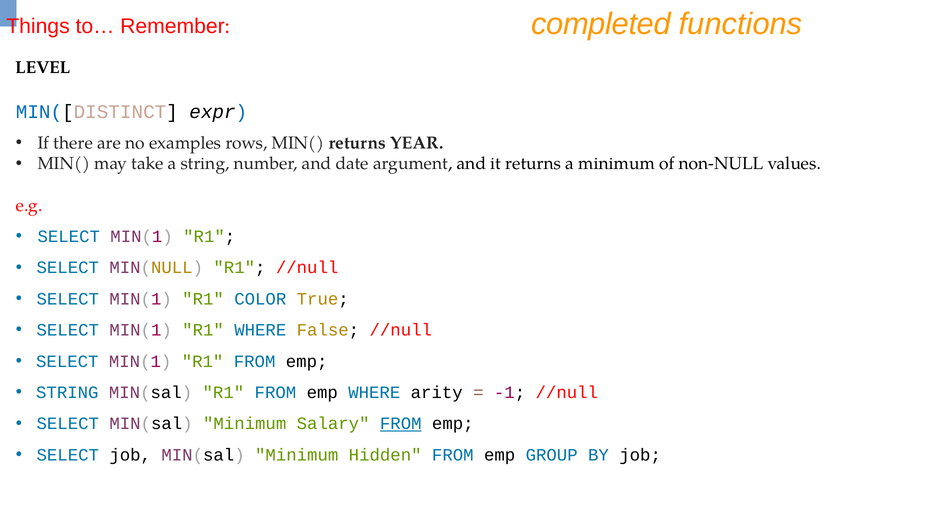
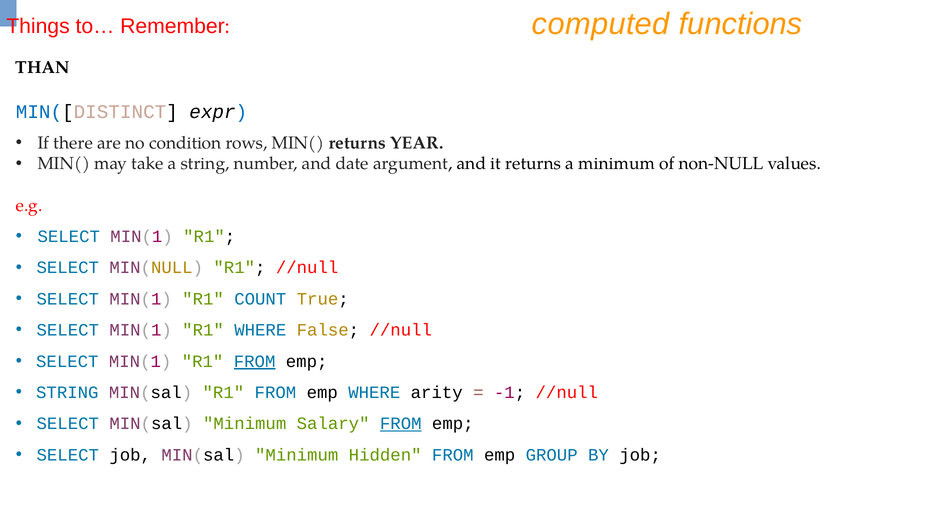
completed: completed -> computed (601, 24)
LEVEL: LEVEL -> THAN (43, 68)
examples: examples -> condition (185, 143)
COLOR: COLOR -> COUNT (260, 299)
FROM underline: none -> present (255, 362)
